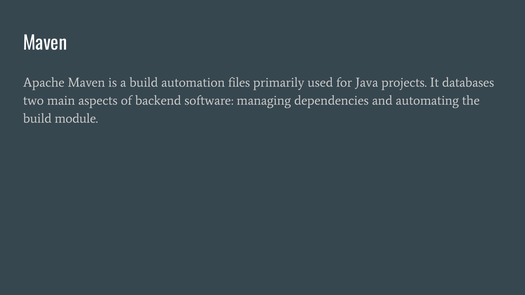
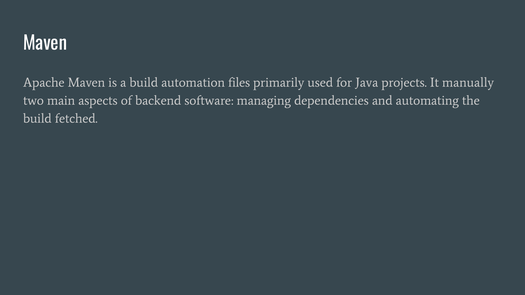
databases: databases -> manually (468, 83)
module: module -> fetched (76, 119)
